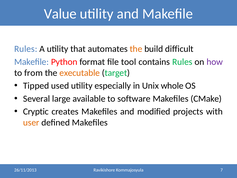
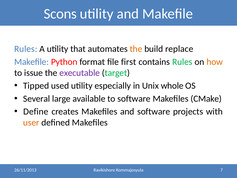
Value: Value -> Scons (60, 14)
difficult: difficult -> replace (179, 49)
tool: tool -> first (129, 62)
how colour: purple -> orange (215, 62)
from: from -> issue (33, 73)
executable colour: orange -> purple (80, 73)
Cryptic: Cryptic -> Define (36, 111)
and modified: modified -> software (154, 111)
